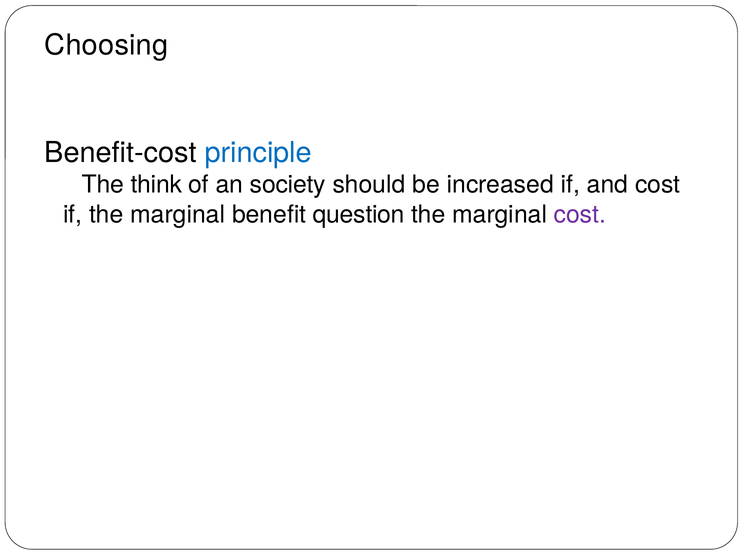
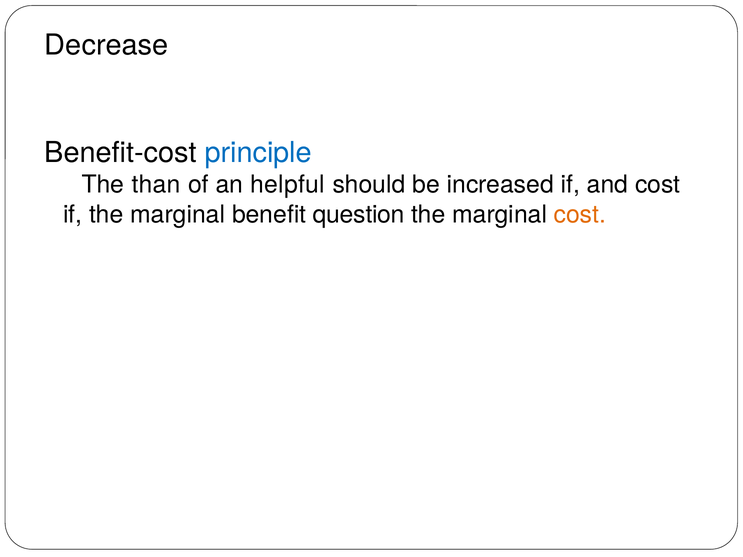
Choosing: Choosing -> Decrease (106, 45)
think: think -> than (156, 185)
society: society -> helpful (288, 185)
cost colour: purple -> orange (580, 215)
